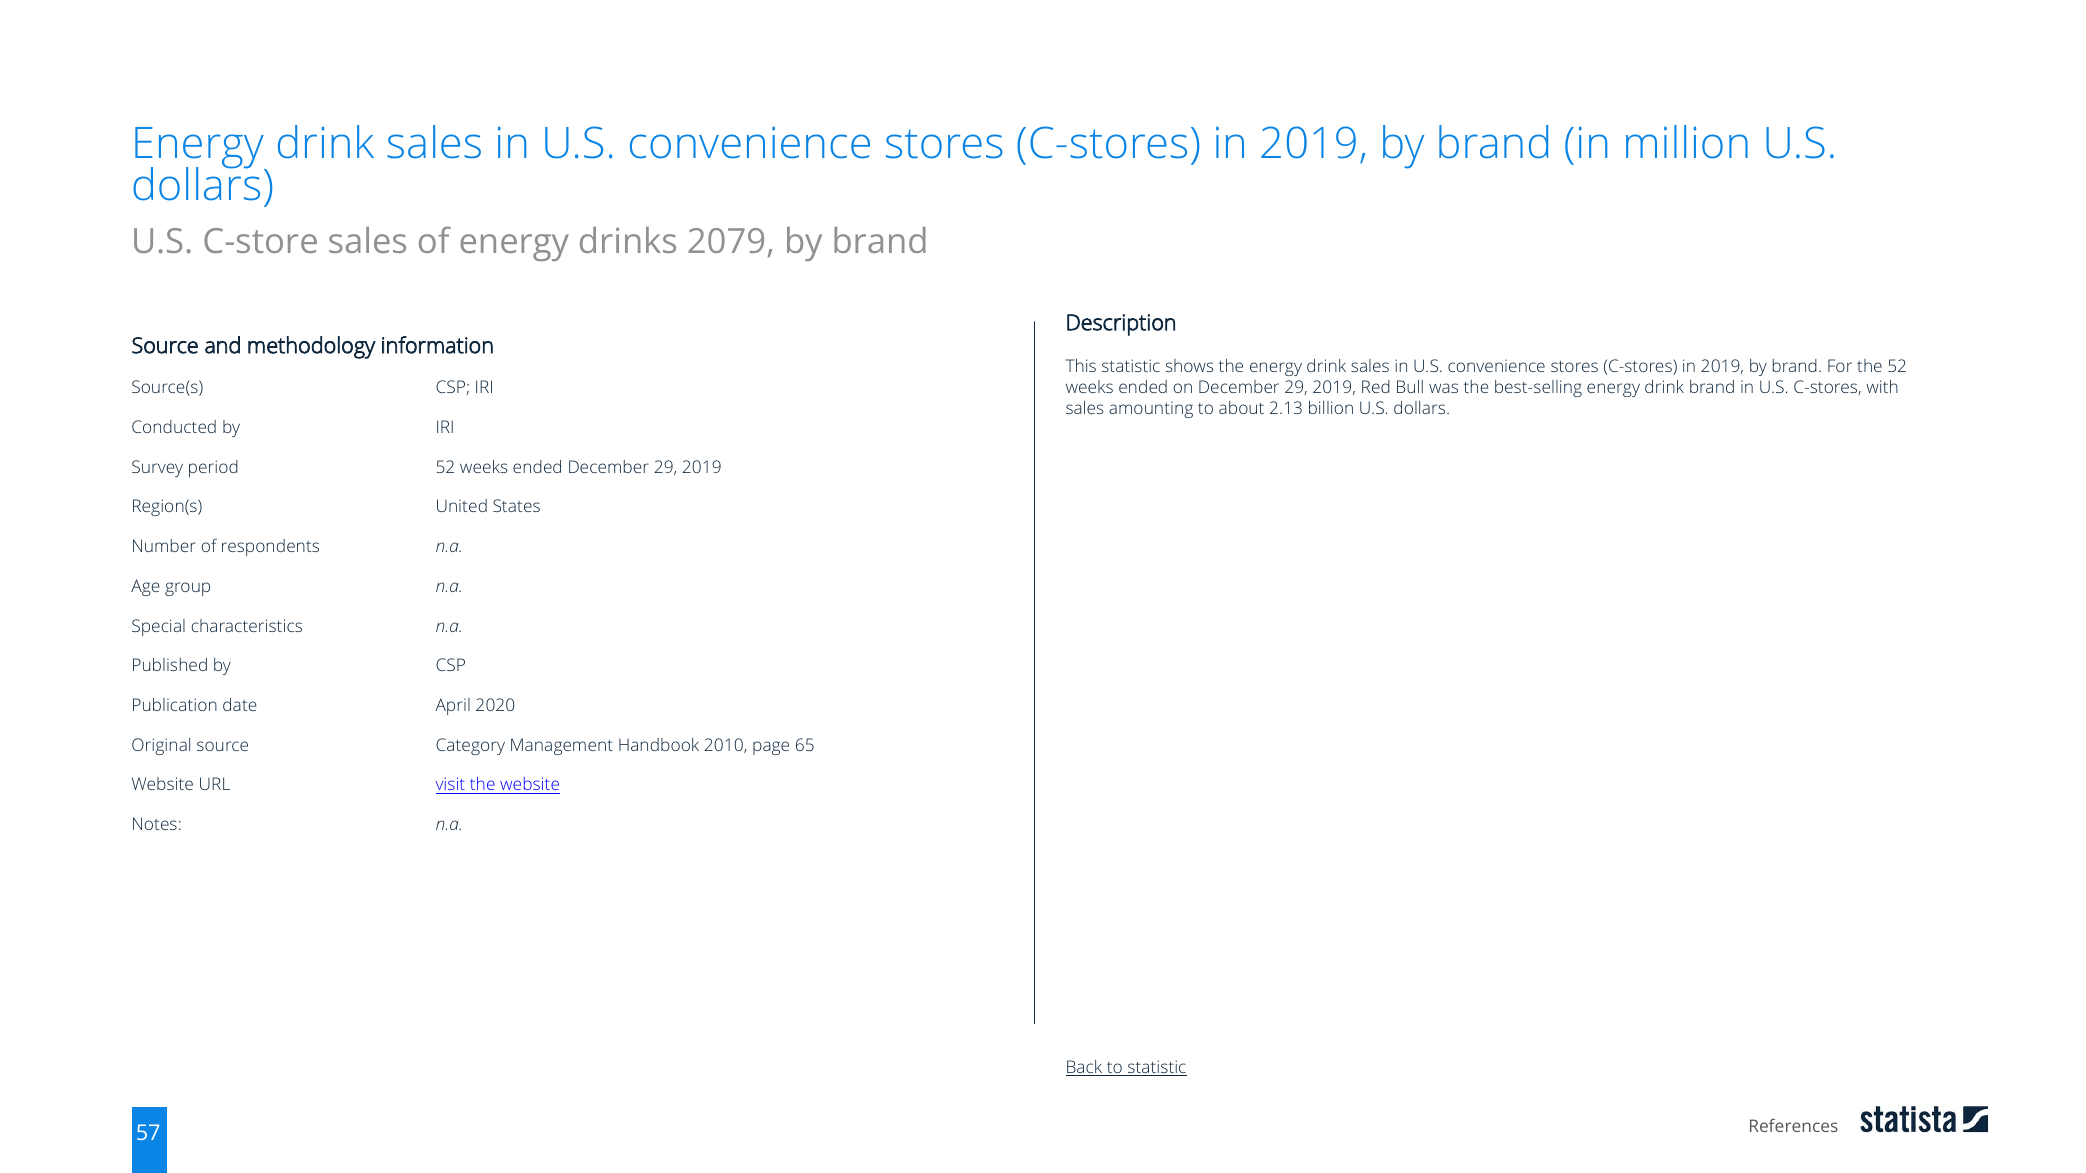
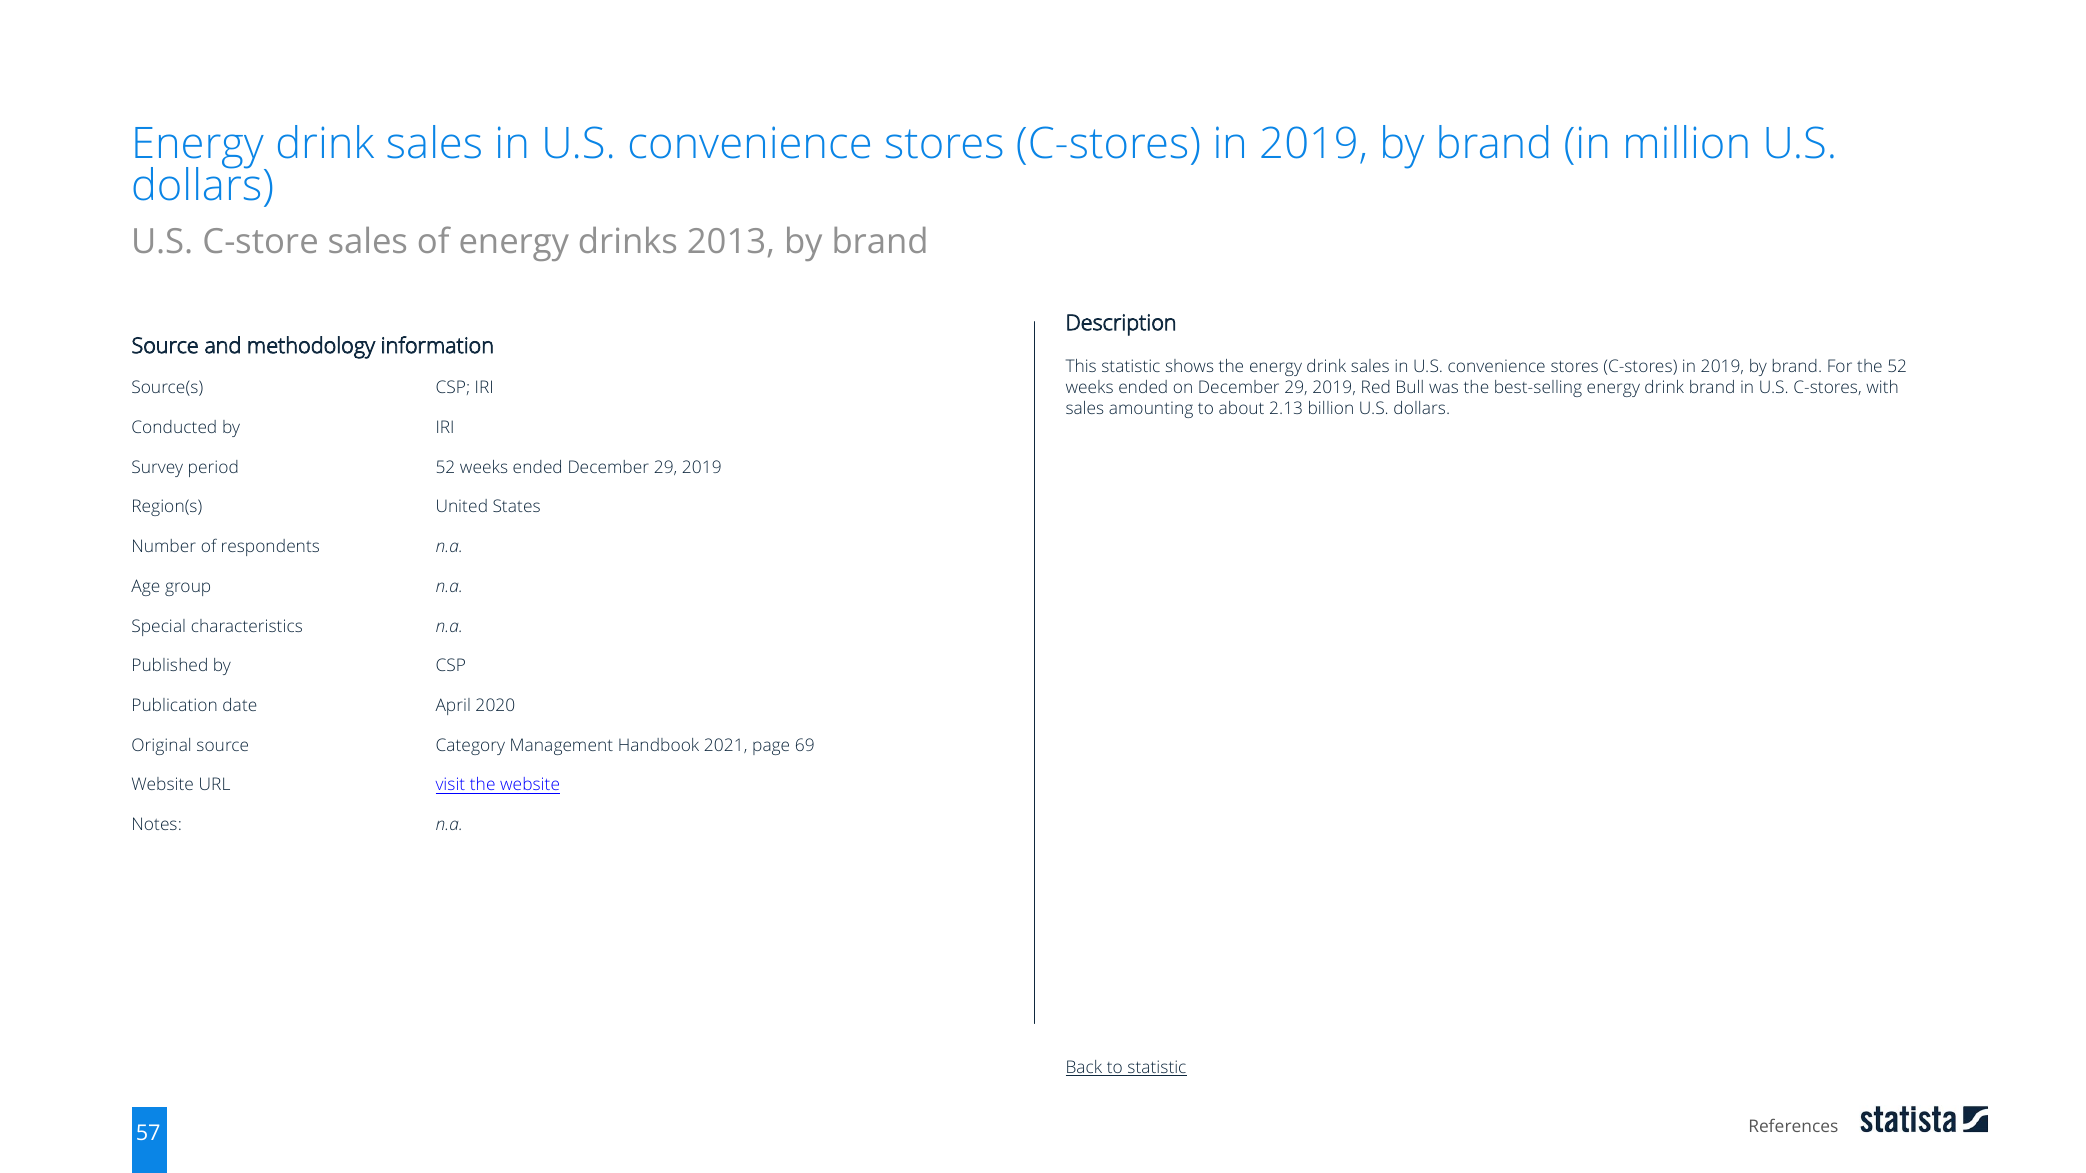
2079: 2079 -> 2013 (731, 242)
2010: 2010 -> 2021 (726, 746)
65: 65 -> 69 (805, 746)
